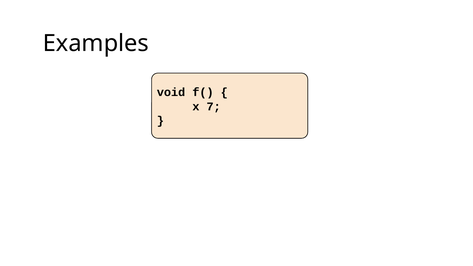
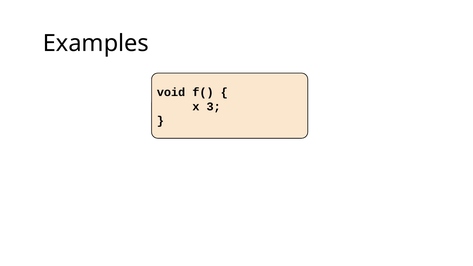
7: 7 -> 3 (214, 107)
